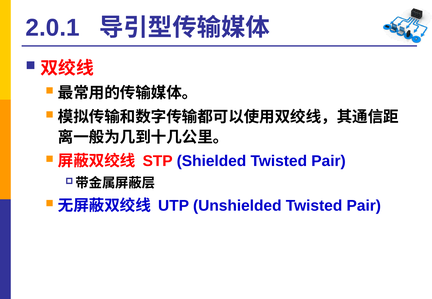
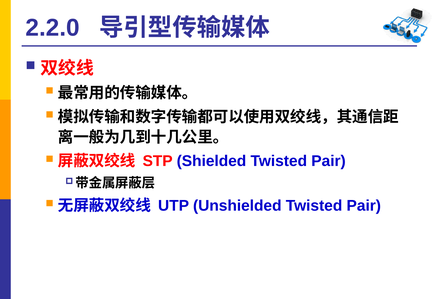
2.0.1: 2.0.1 -> 2.2.0 (53, 28)
